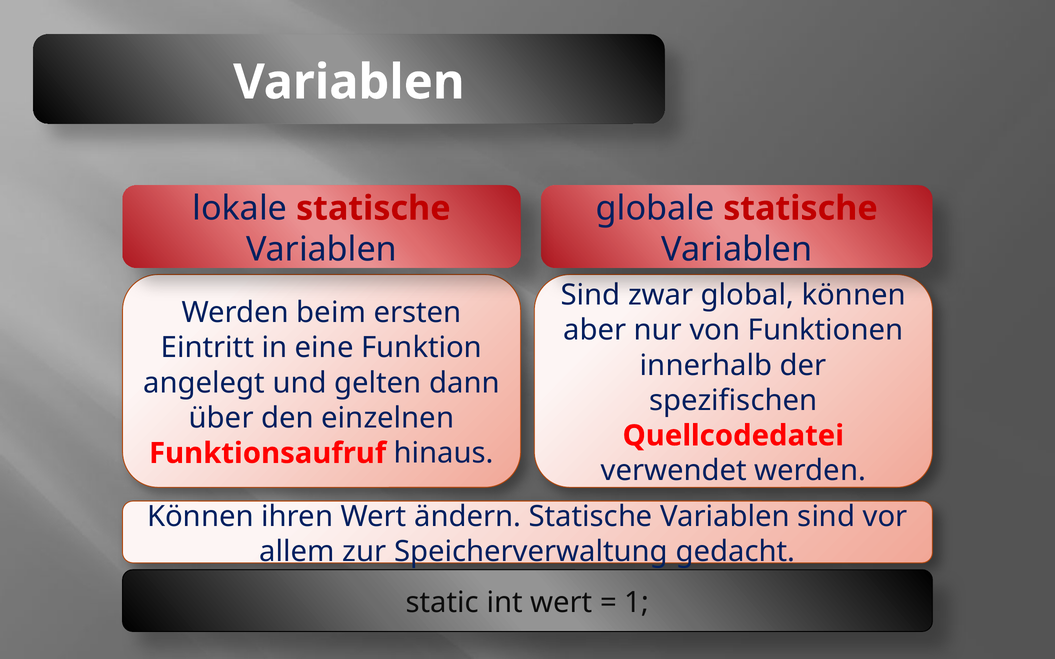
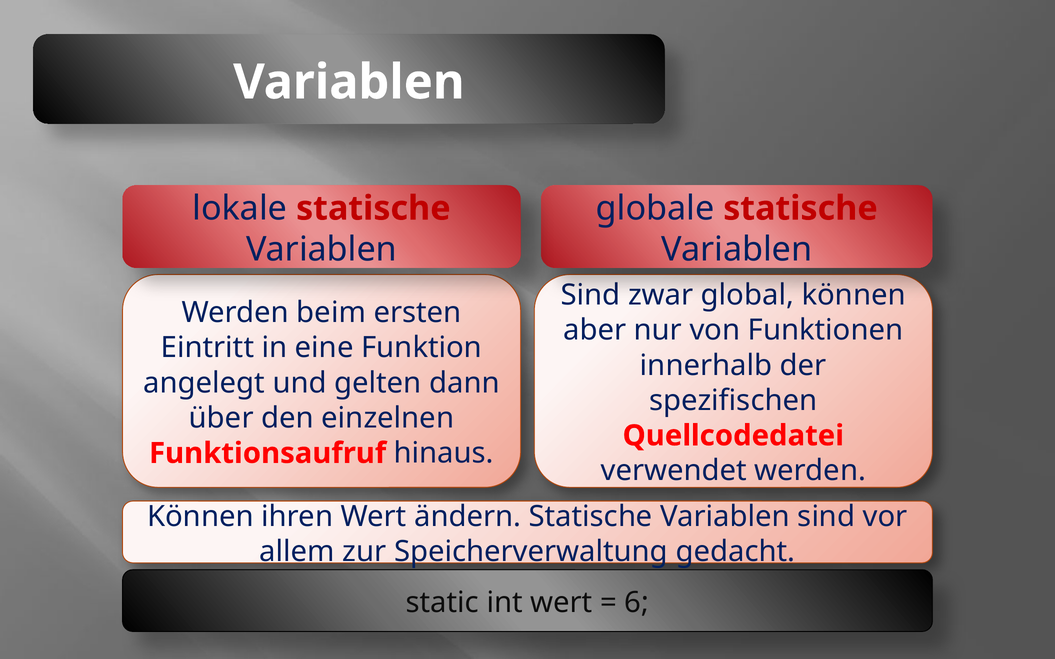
1: 1 -> 6 (637, 603)
